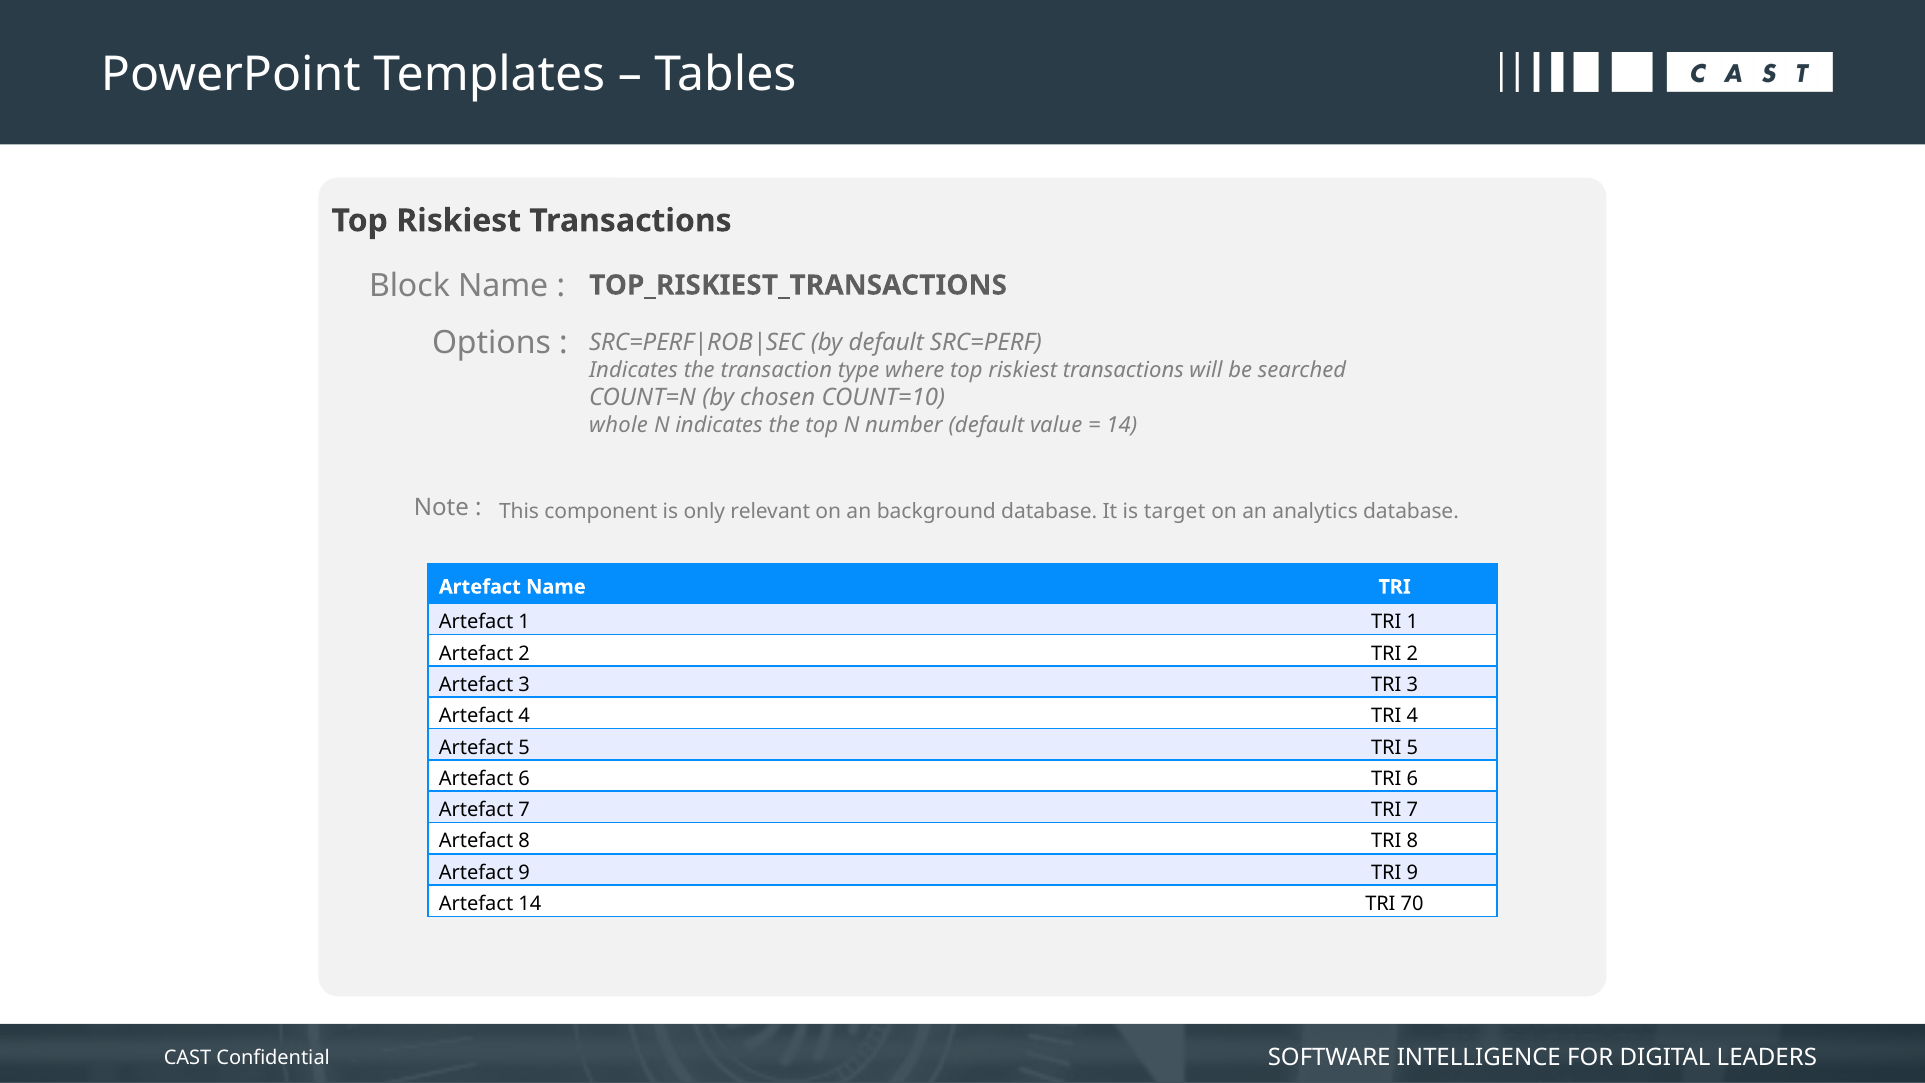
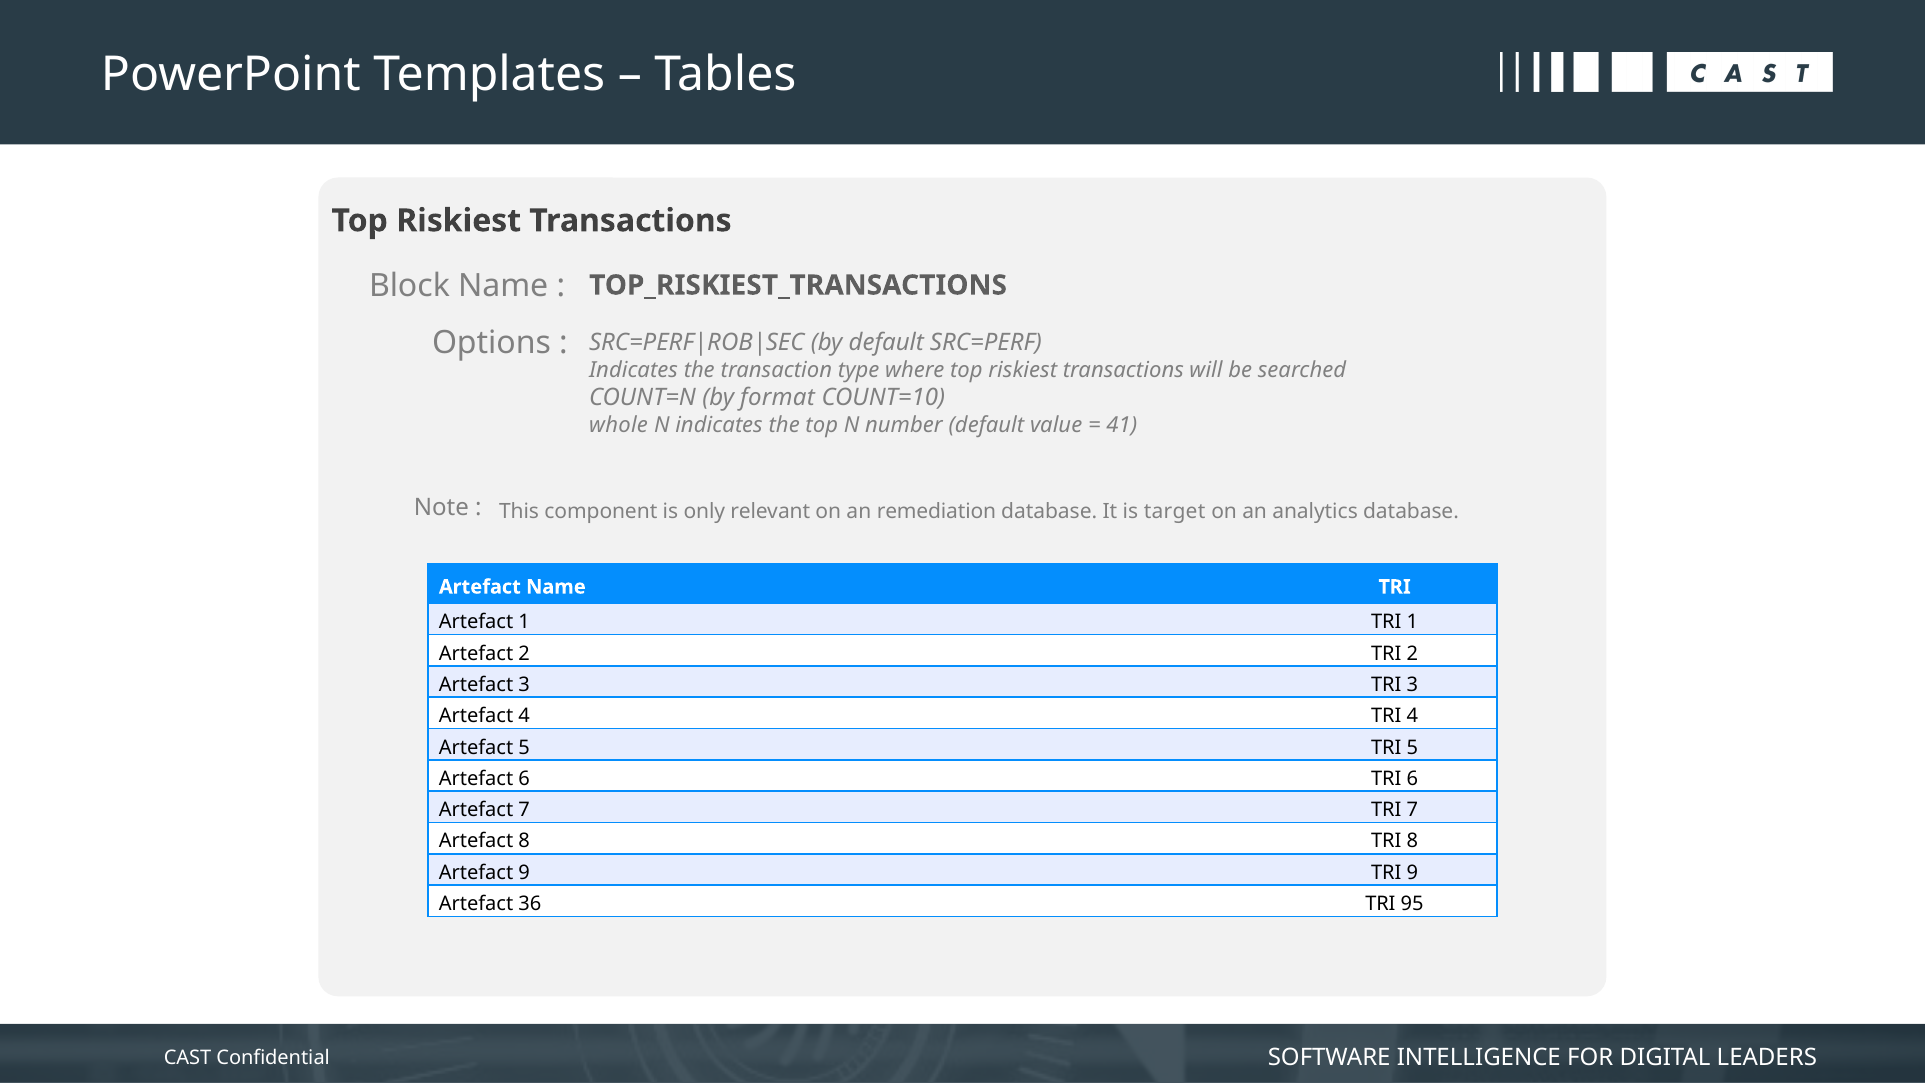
chosen: chosen -> format (778, 398)
14: 14 -> 41 (1122, 425)
background: background -> remediation (936, 511)
Artefact 14: 14 -> 36 (530, 904)
70: 70 -> 95 (1412, 904)
